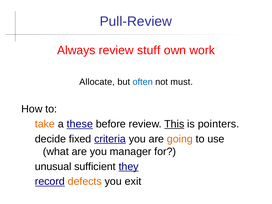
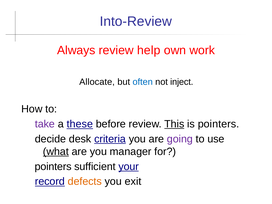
Pull-Review: Pull-Review -> Into-Review (136, 21)
stuff: stuff -> help (149, 50)
must: must -> inject (182, 82)
take colour: orange -> purple (45, 124)
fixed: fixed -> desk (80, 139)
going colour: orange -> purple (180, 139)
what underline: none -> present (56, 152)
unusual: unusual -> pointers (53, 167)
they: they -> your (129, 167)
